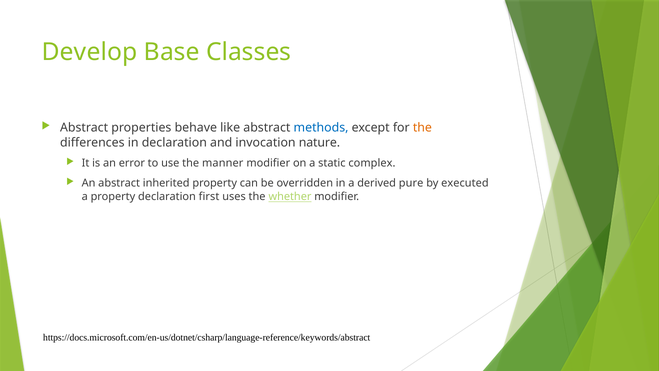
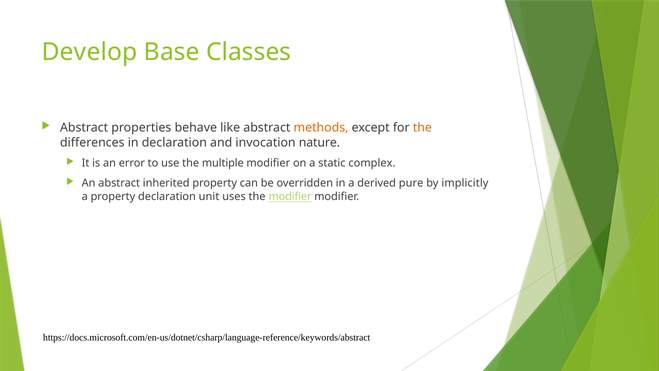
methods colour: blue -> orange (321, 128)
manner: manner -> multiple (223, 163)
executed: executed -> implicitly (465, 183)
first: first -> unit (209, 196)
the whether: whether -> modifier (290, 196)
